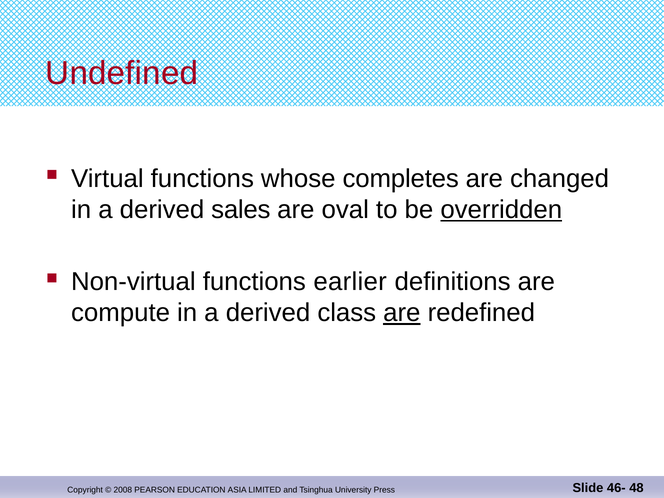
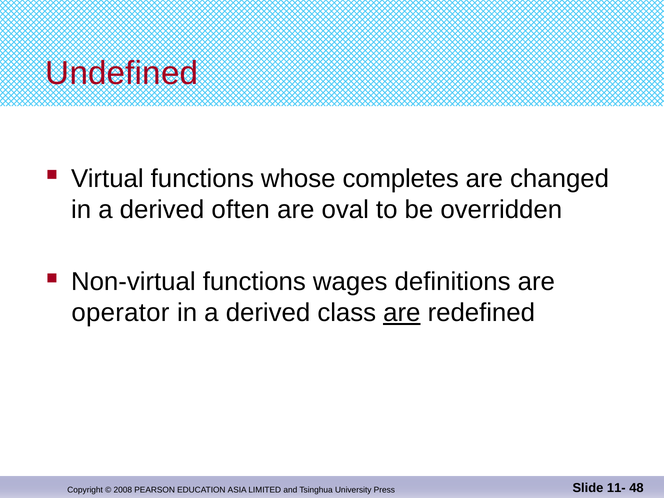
sales: sales -> often (241, 210)
overridden underline: present -> none (501, 210)
earlier: earlier -> wages (350, 282)
compute: compute -> operator (120, 313)
46-: 46- -> 11- (616, 488)
